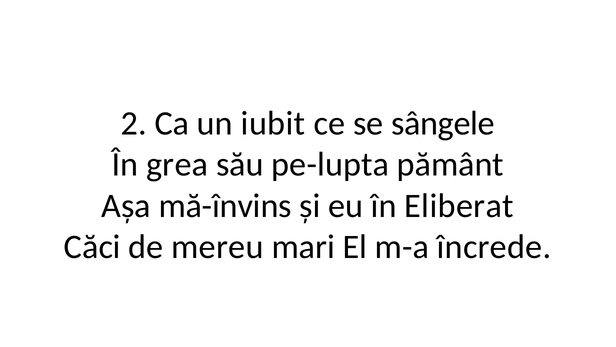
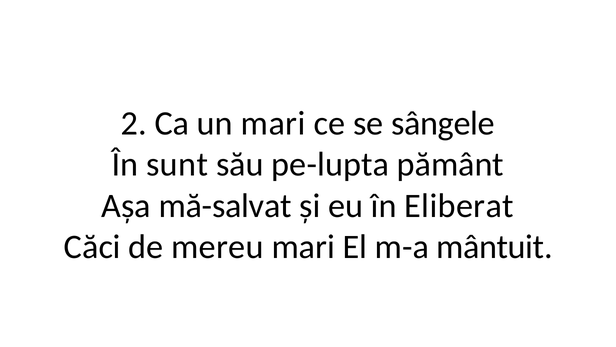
un iubit: iubit -> mari (273, 123)
grea: grea -> sunt (177, 164)
mă-învins: mă-învins -> mă-salvat (225, 205)
încrede: încrede -> mântuit (494, 246)
